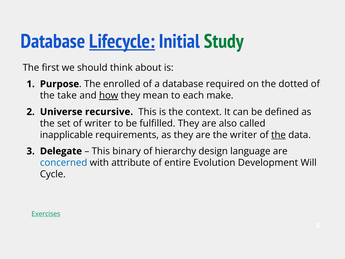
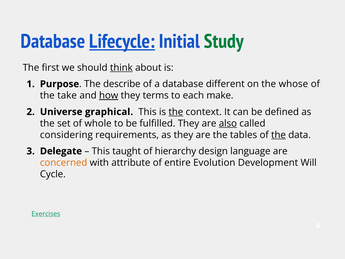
think underline: none -> present (121, 68)
enrolled: enrolled -> describe (122, 84)
required: required -> different (225, 84)
dotted: dotted -> whose (293, 84)
mean: mean -> terms (156, 95)
recursive: recursive -> graphical (109, 112)
the underline: none -> present (176, 112)
of writer: writer -> whole (98, 123)
also underline: none -> present (228, 123)
inapplicable: inapplicable -> considering (66, 135)
the writer: writer -> tables (244, 135)
binary: binary -> taught (127, 151)
concerned colour: blue -> orange (64, 163)
